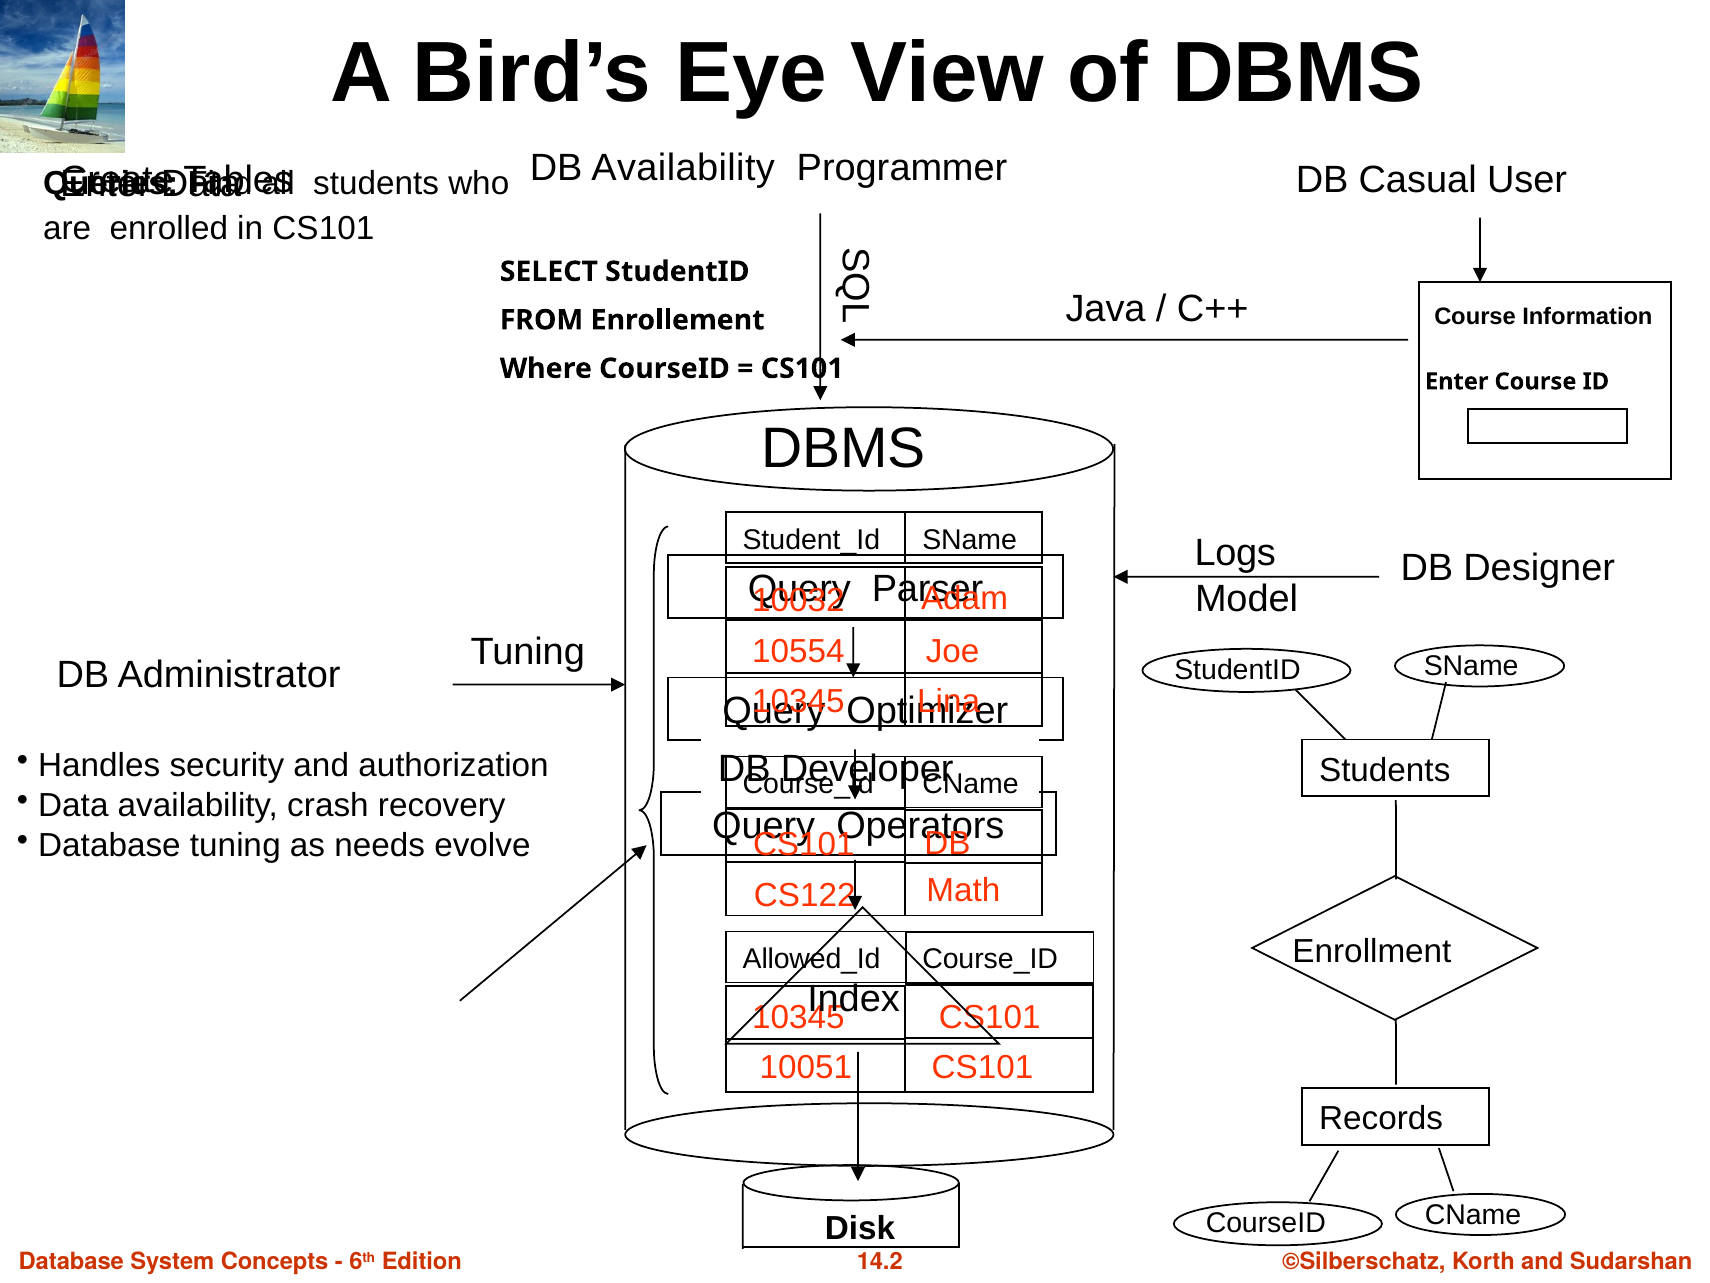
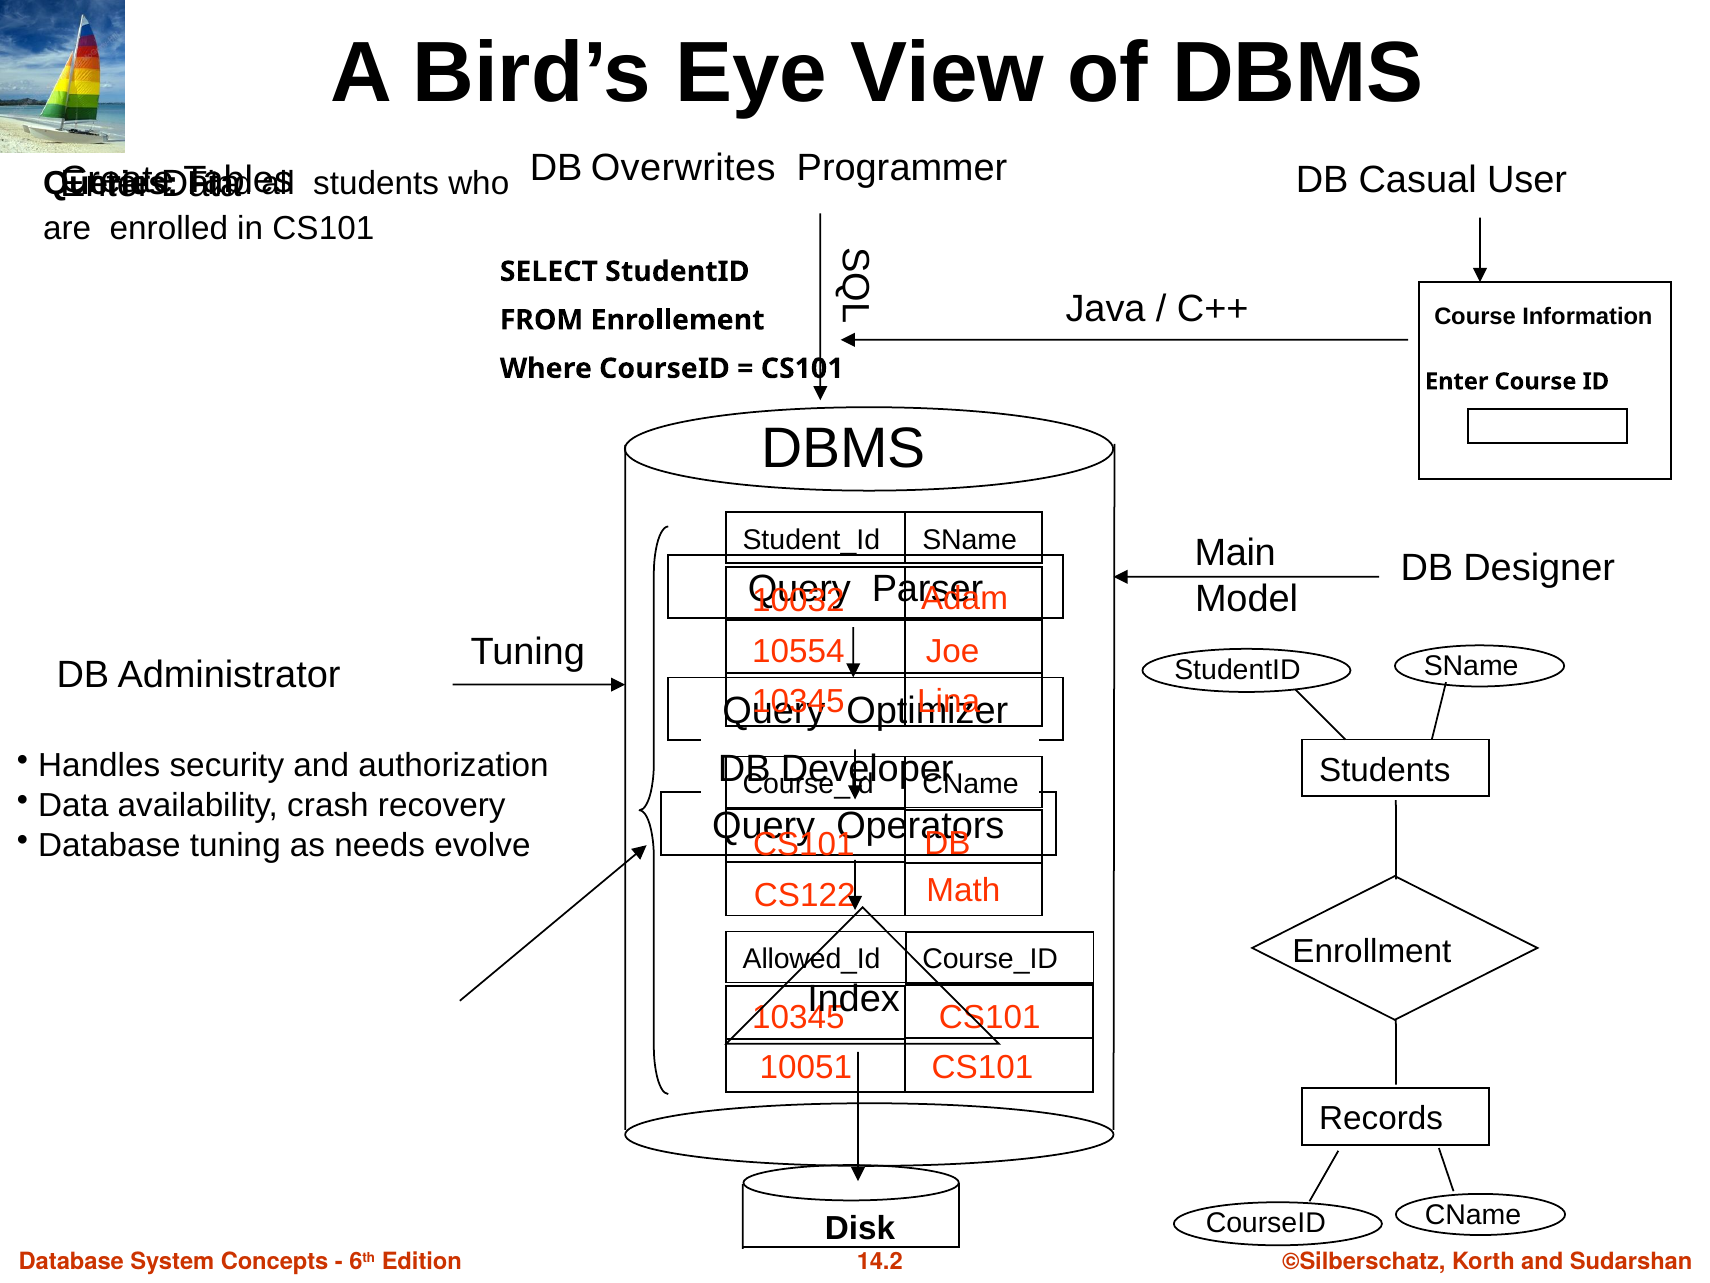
DB Availability: Availability -> Overwrites (683, 168)
Logs: Logs -> Main (1235, 553)
